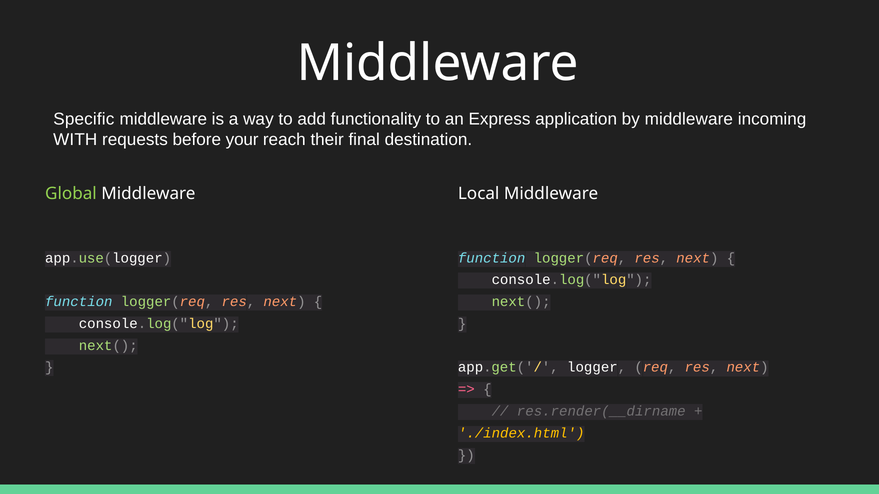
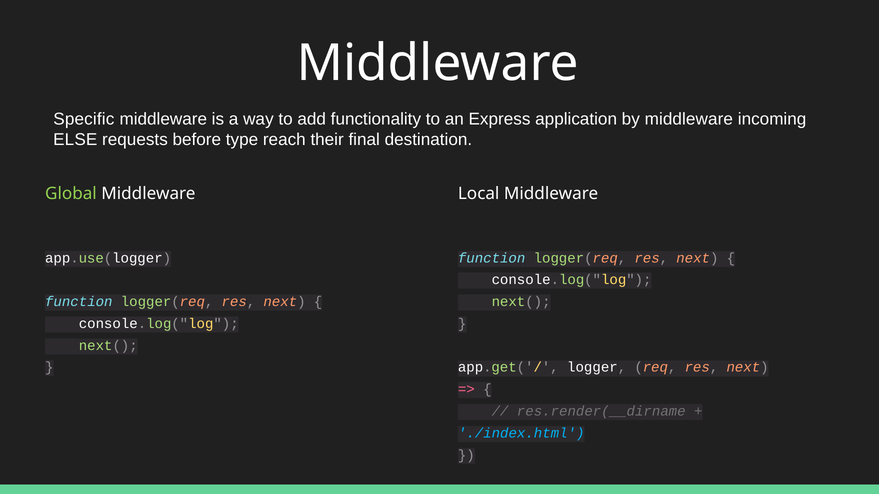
WITH: WITH -> ELSE (75, 140)
your: your -> type (242, 140)
./index.html colour: yellow -> light blue (521, 433)
